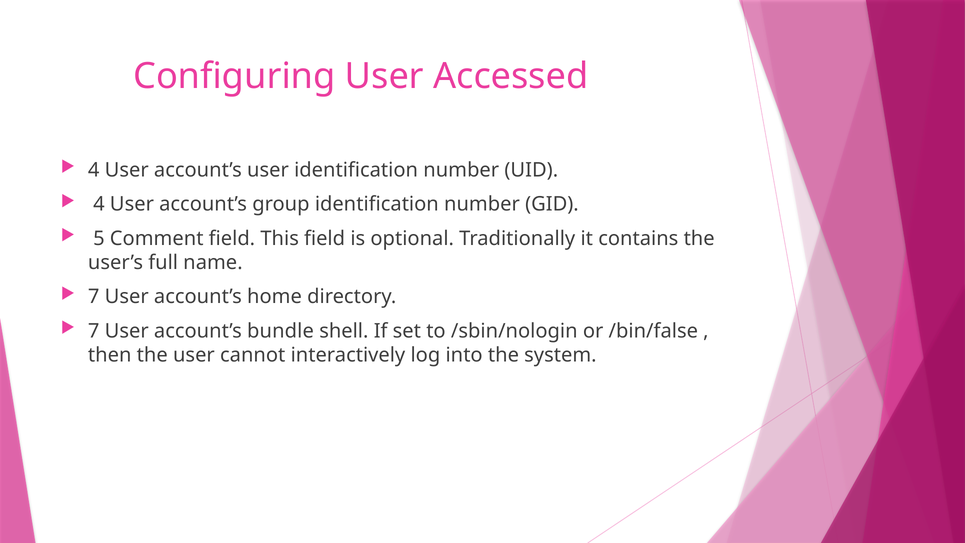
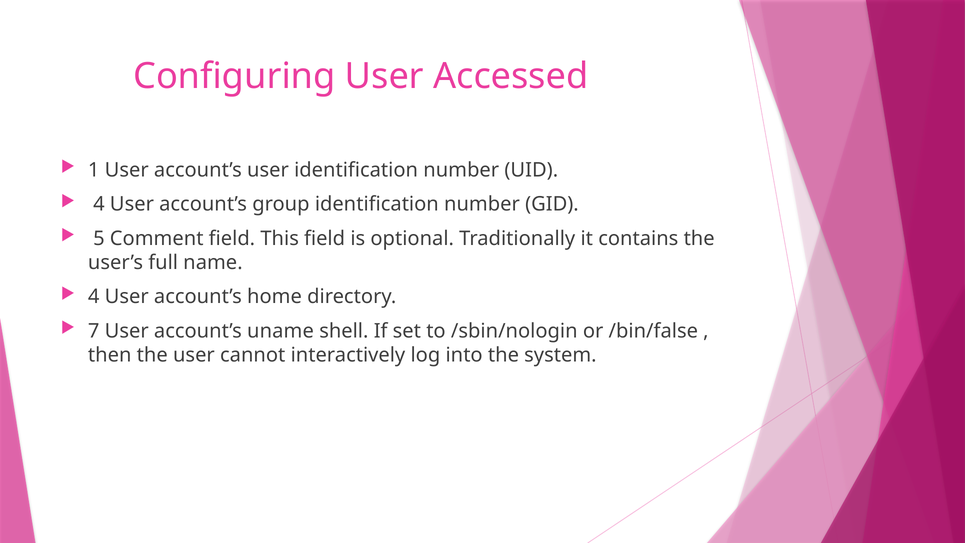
4: 4 -> 1 (94, 170)
7: 7 -> 4 (94, 297)
bundle: bundle -> uname (280, 331)
